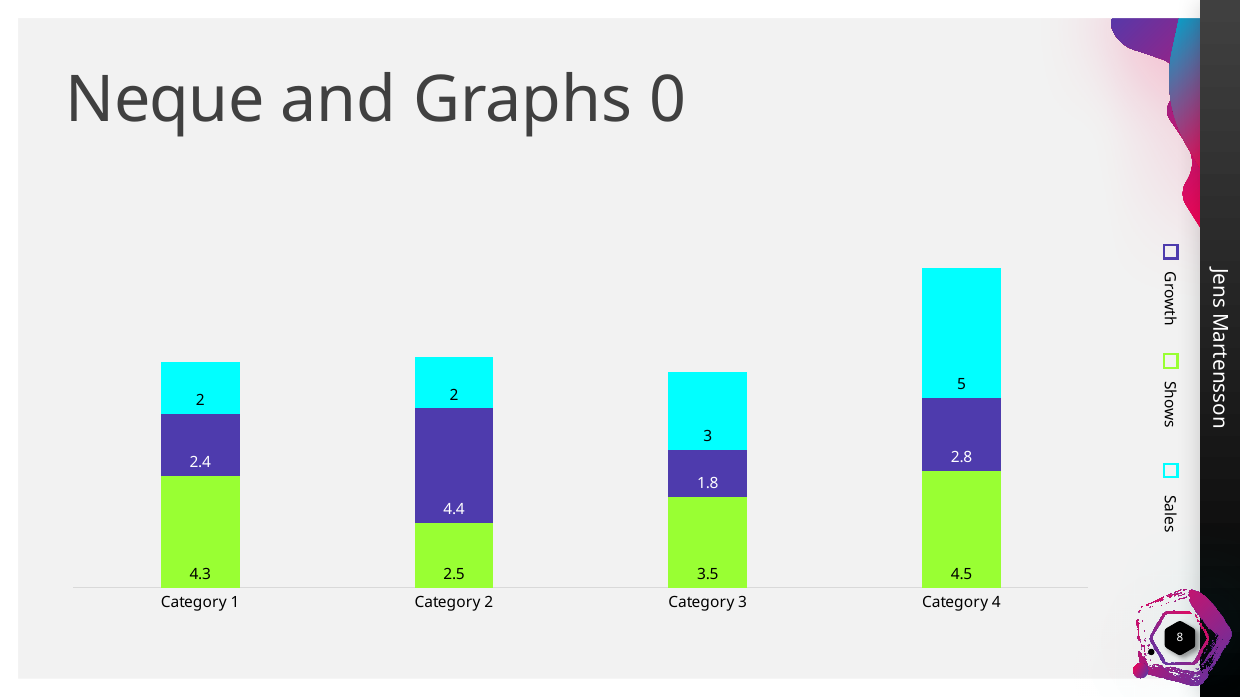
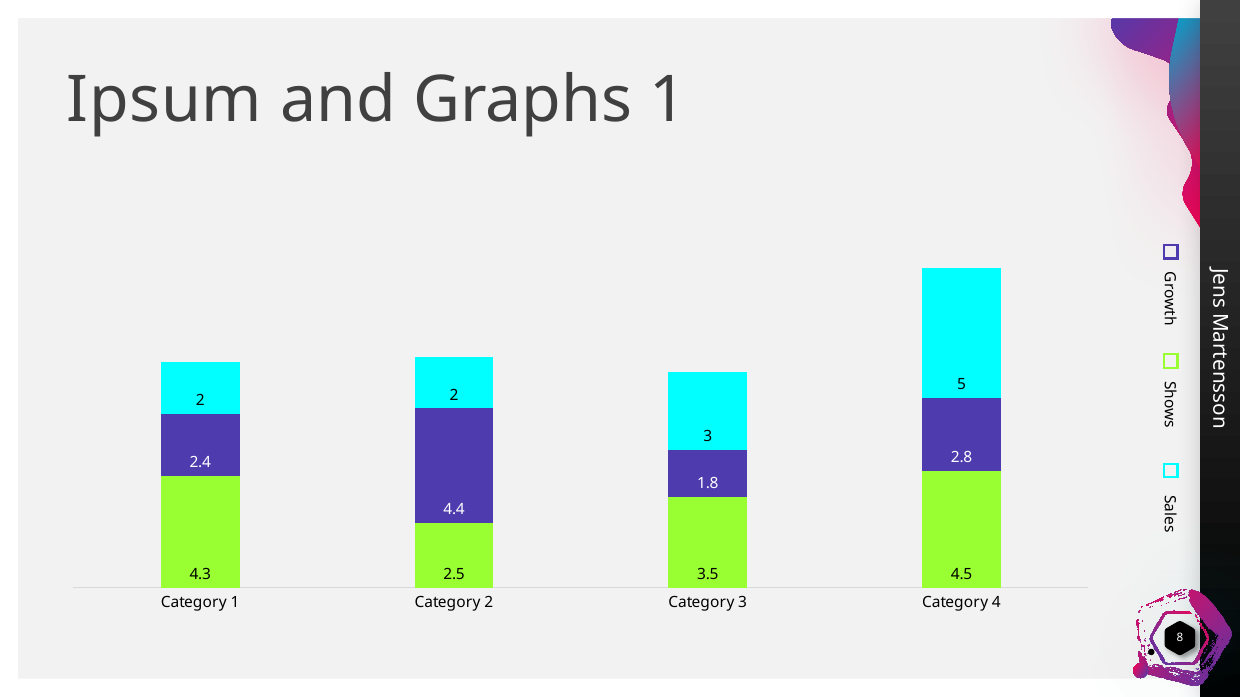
Neque: Neque -> Ipsum (164, 100)
Graphs 0: 0 -> 1 (668, 100)
